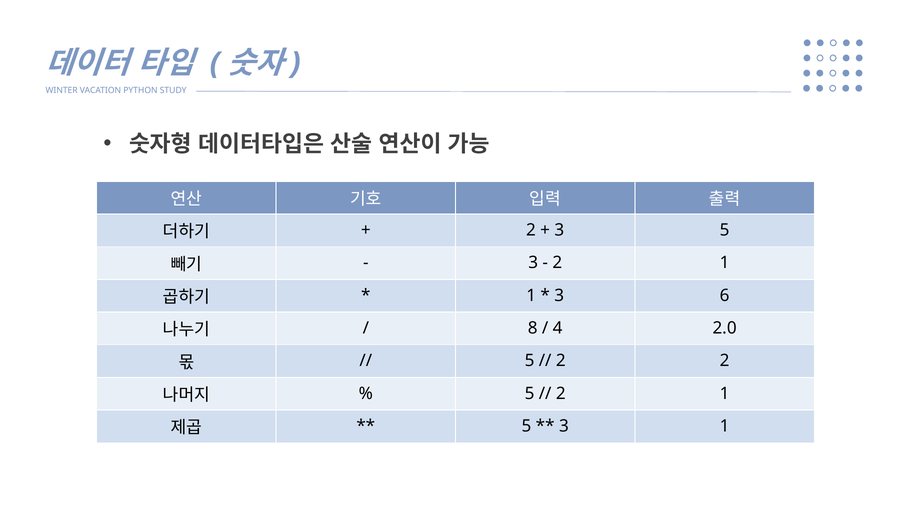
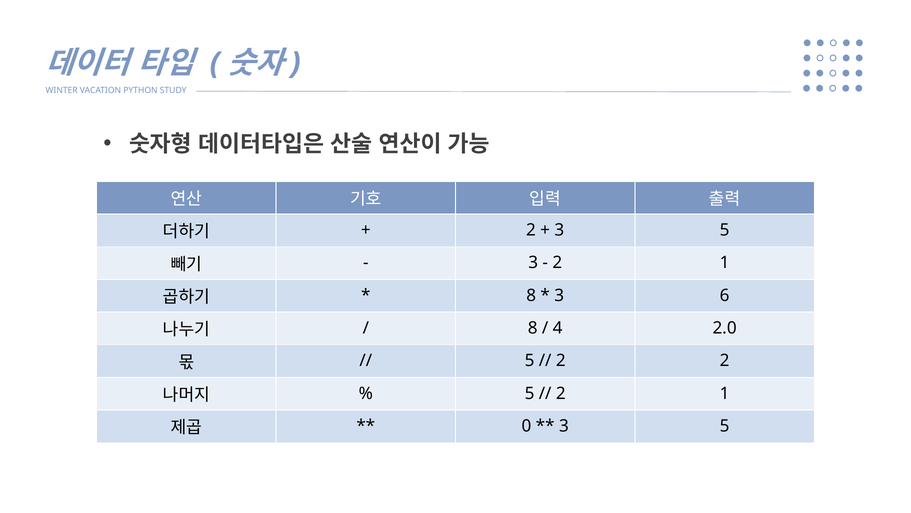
1: 1 -> 8 (531, 295)
5: 5 -> 0 (526, 426)
1: 1 -> 5 (725, 426)
